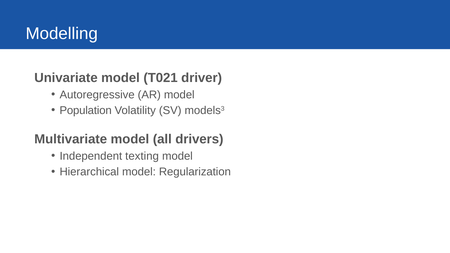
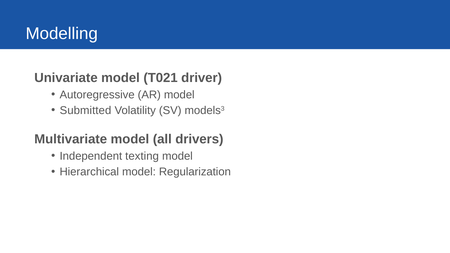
Population: Population -> Submitted (85, 111)
